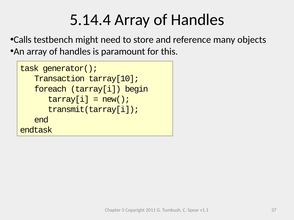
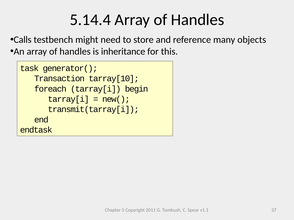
paramount: paramount -> inheritance (123, 52)
